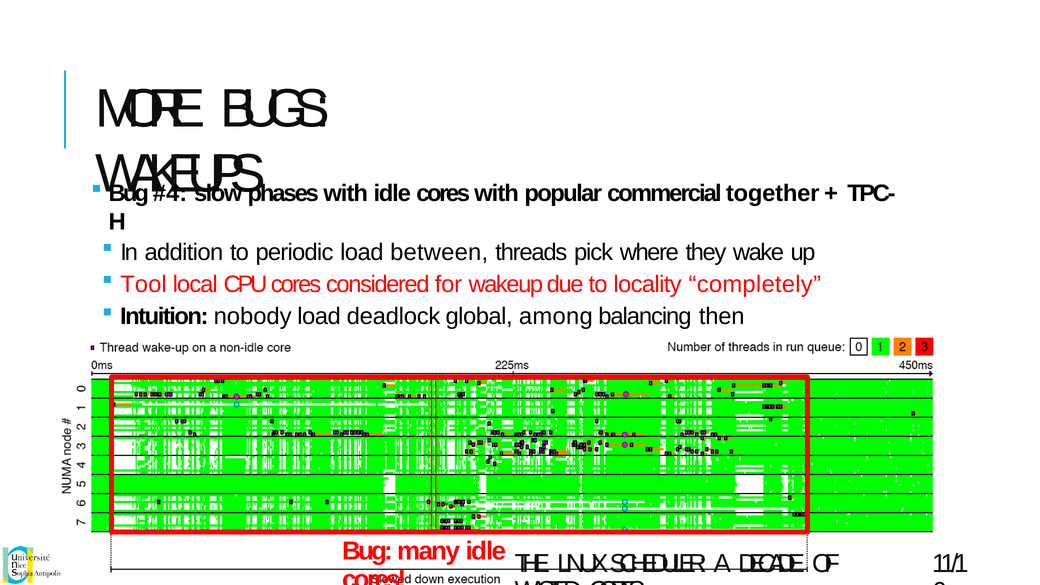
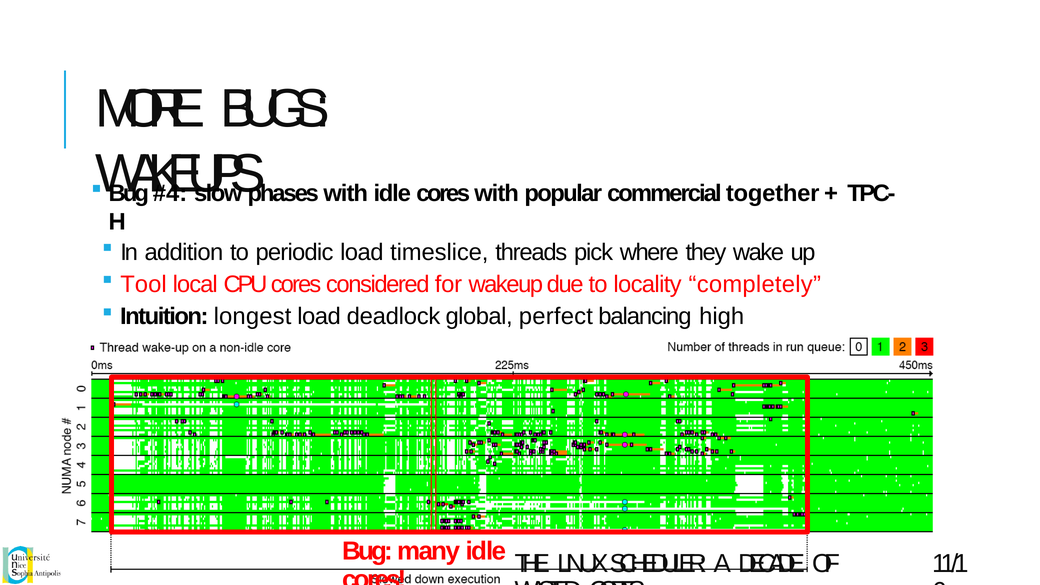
between: between -> timeslice (439, 252)
nobody: nobody -> longest (253, 317)
among: among -> perfect (556, 317)
then: then -> high (722, 317)
